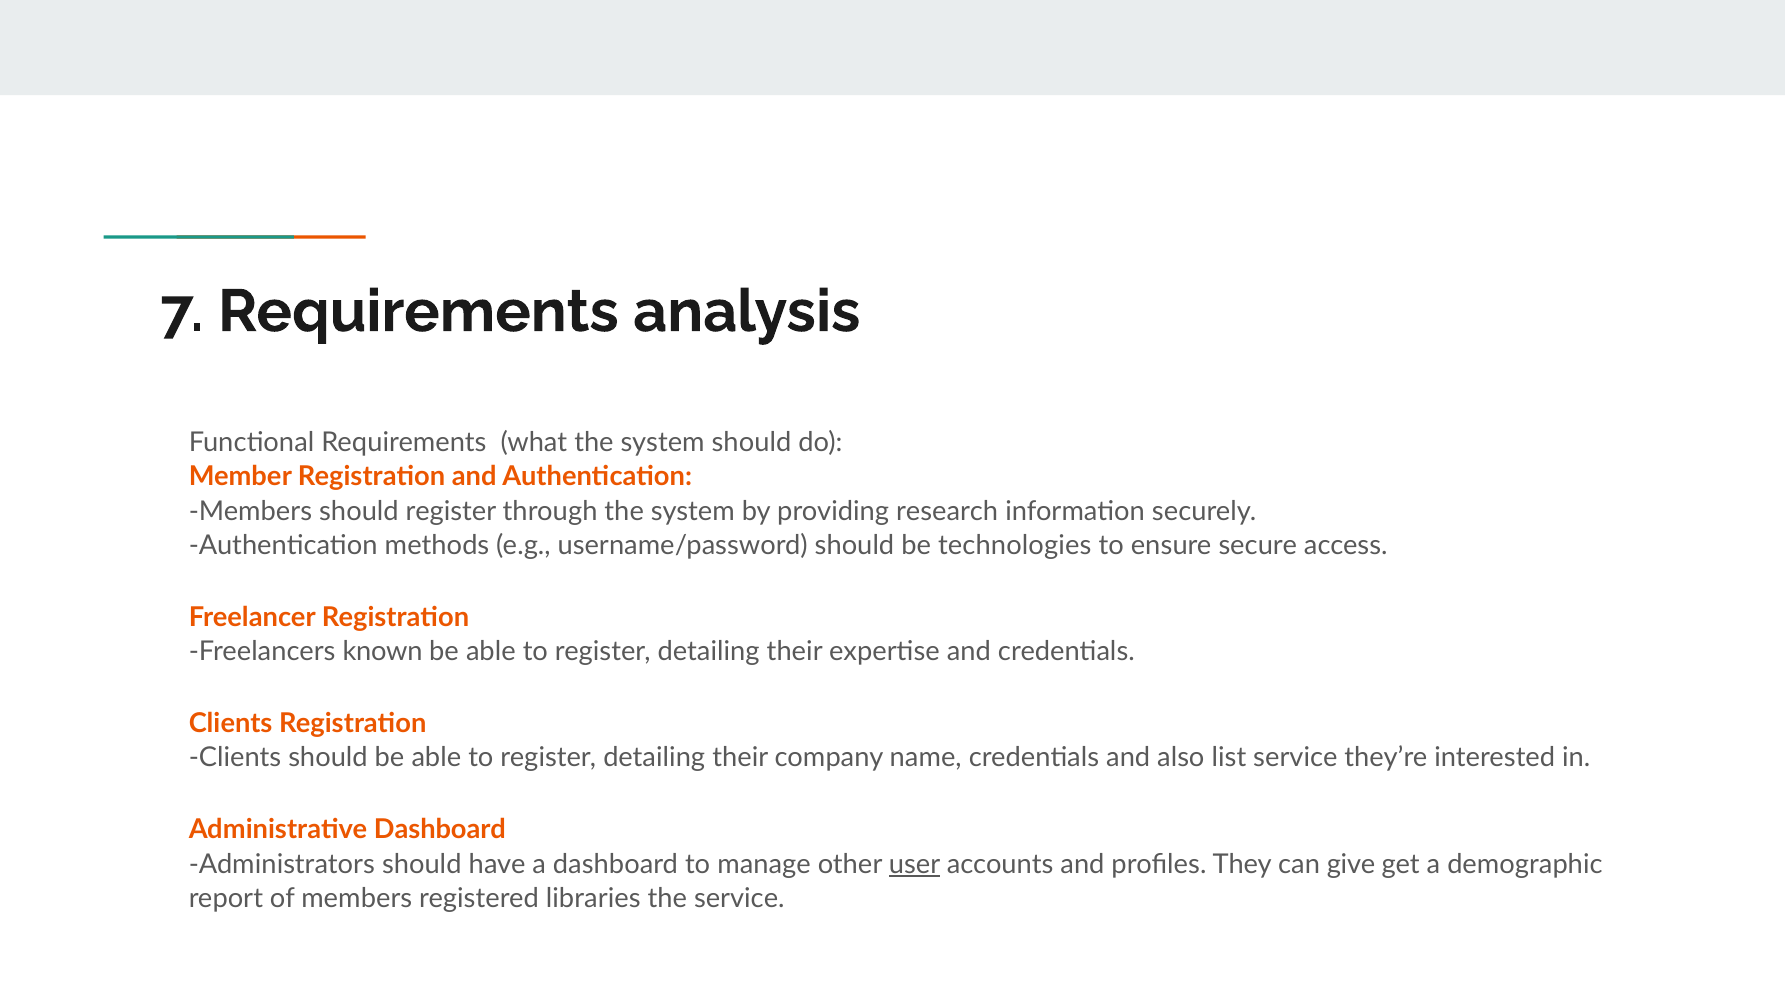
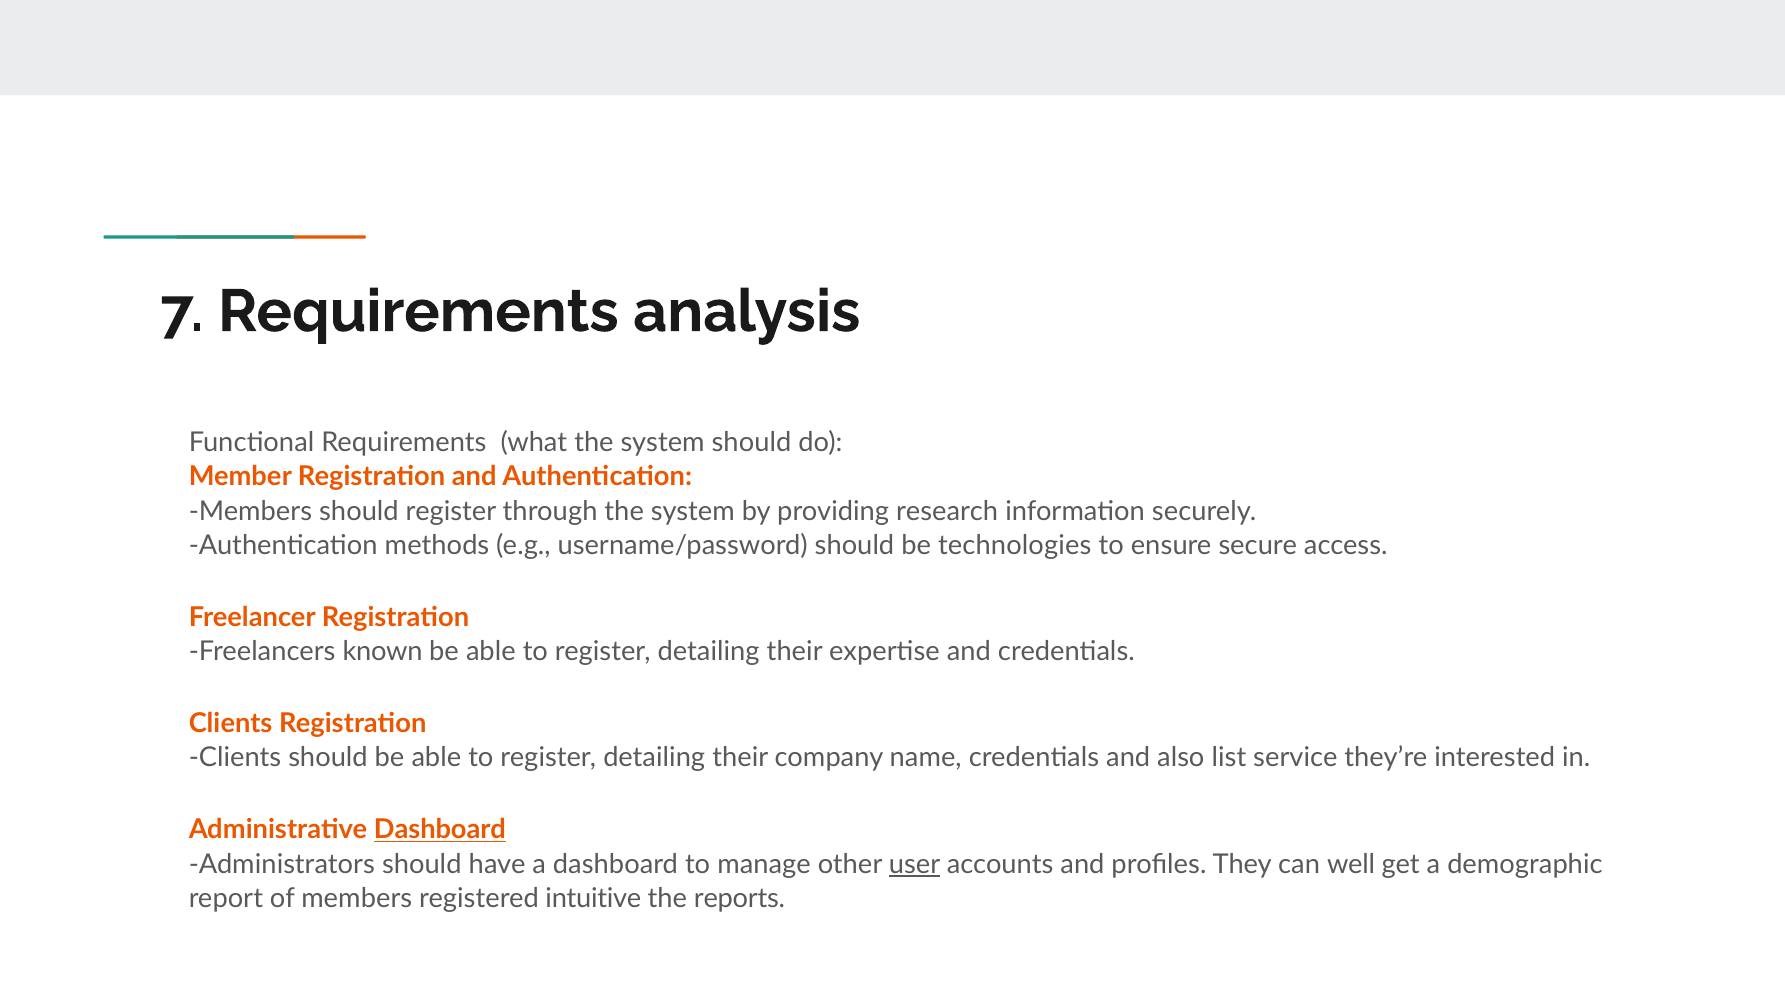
Dashboard underline: none -> present (440, 830)
give: give -> well (1351, 864)
libraries: libraries -> intuitive (593, 898)
the service: service -> reports (739, 898)
